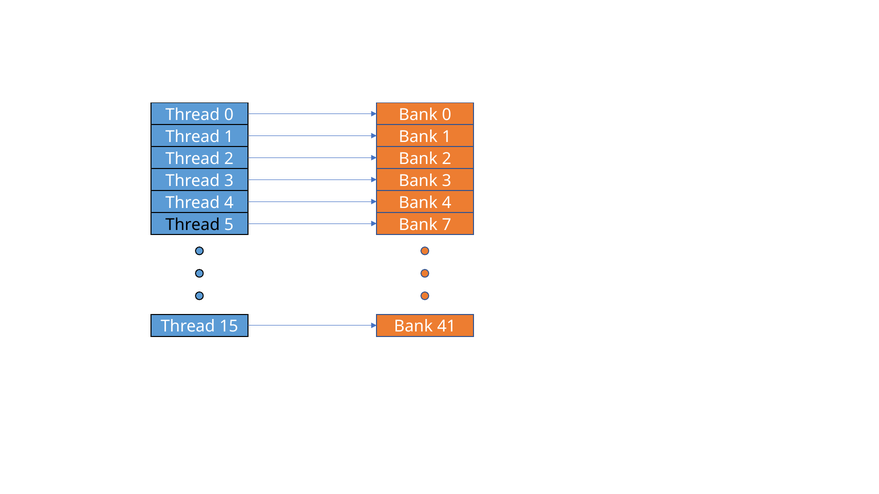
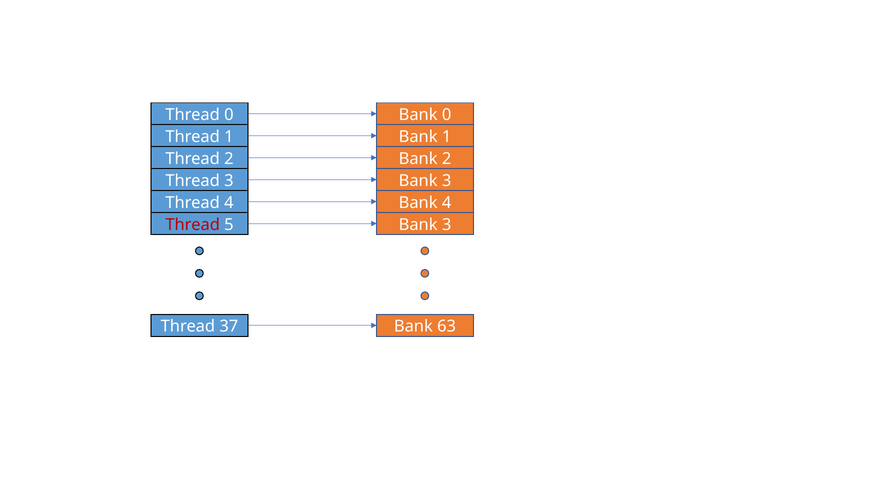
Thread colour: black -> red (193, 225)
7: 7 -> 3 (447, 225)
15: 15 -> 37 (229, 327)
41: 41 -> 63 (447, 327)
